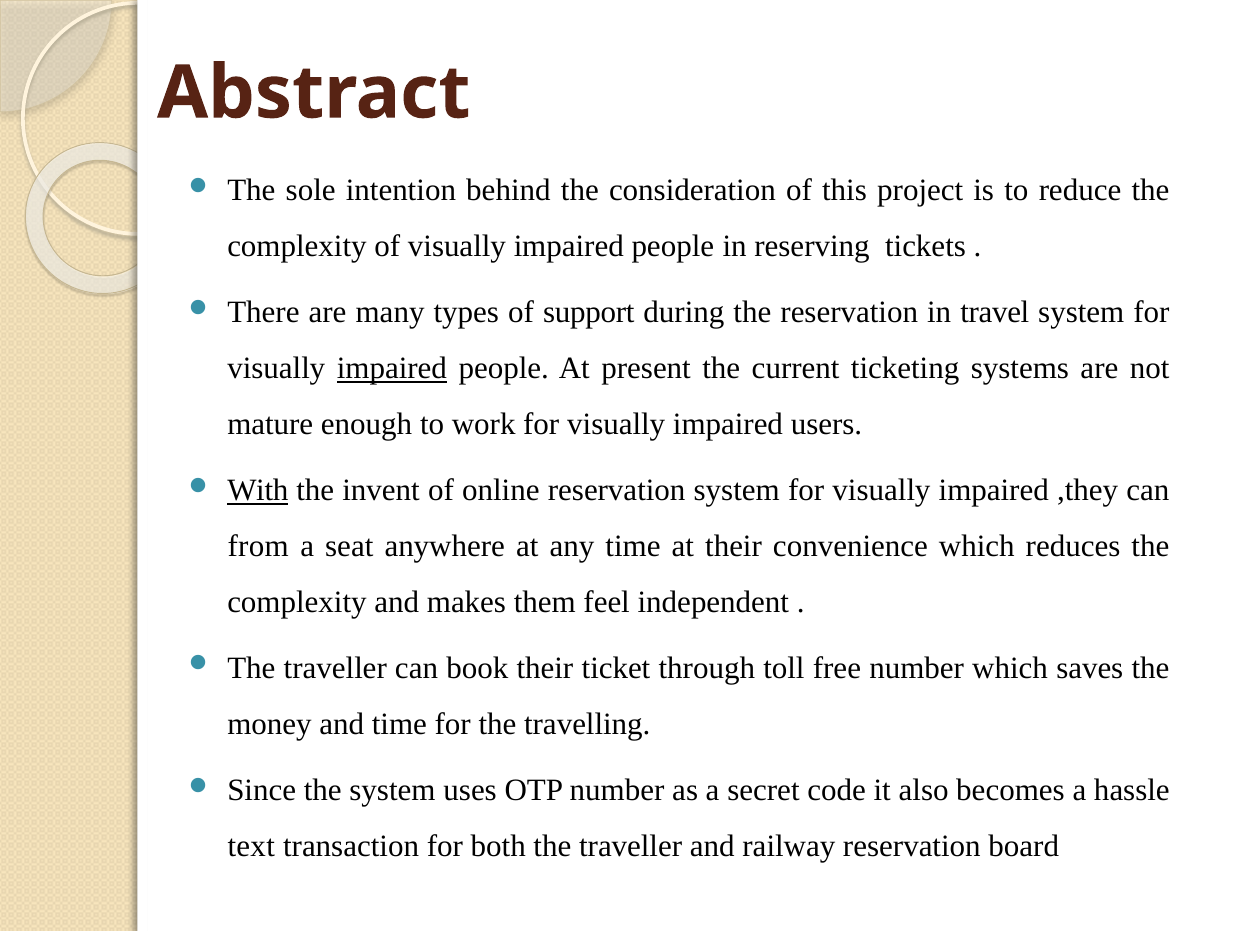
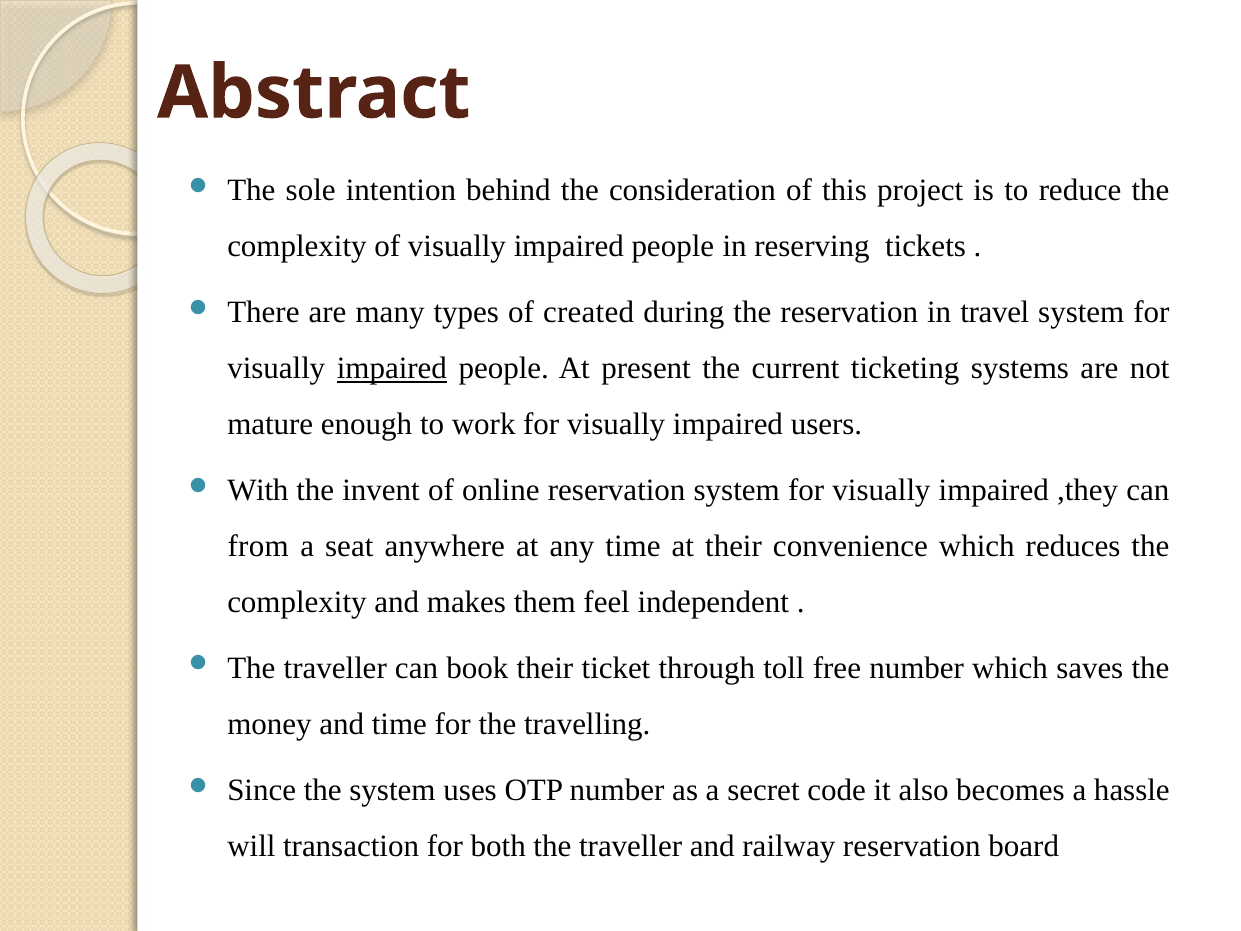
support: support -> created (589, 312)
With underline: present -> none (258, 490)
text: text -> will (251, 846)
